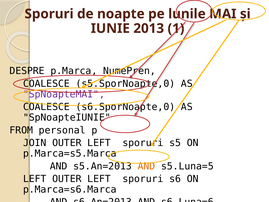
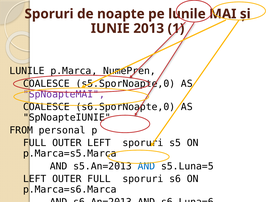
DESPRE: DESPRE -> LUNILE (27, 71)
JOIN: JOIN -> FULL (35, 143)
AND colour: orange -> blue (146, 166)
LEFT OUTER LEFT: LEFT -> FULL (99, 179)
